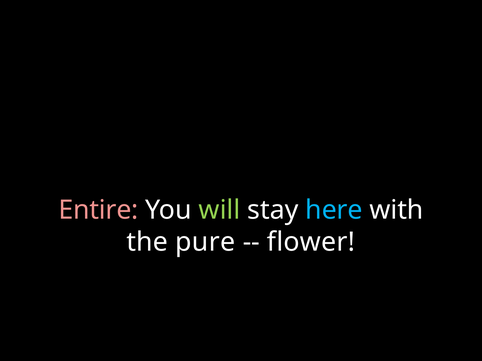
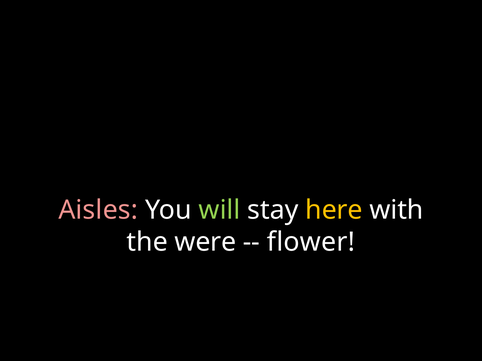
Entire: Entire -> Aisles (98, 210)
here colour: light blue -> yellow (334, 210)
pure: pure -> were (205, 242)
